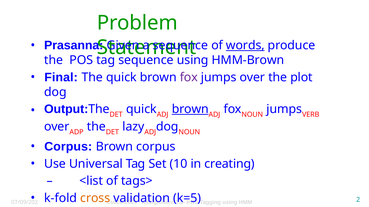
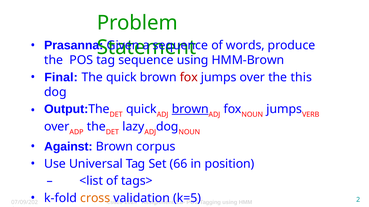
words underline: present -> none (245, 45)
fox colour: purple -> red (189, 77)
plot: plot -> this (301, 77)
Corpus: Corpus -> Against (68, 147)
10: 10 -> 66 (179, 164)
creating: creating -> position (229, 164)
